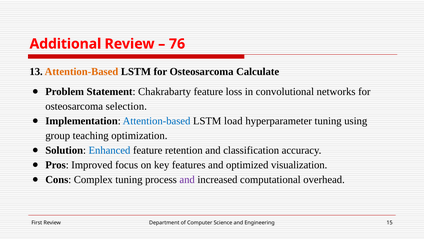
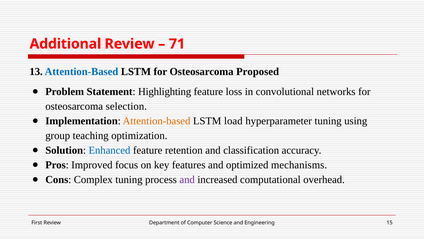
76: 76 -> 71 (177, 44)
Attention-Based colour: orange -> blue (81, 72)
Calculate: Calculate -> Proposed (258, 72)
Chakrabarty: Chakrabarty -> Highlighting (165, 91)
Attention-based colour: blue -> orange (157, 121)
visualization: visualization -> mechanisms (299, 165)
